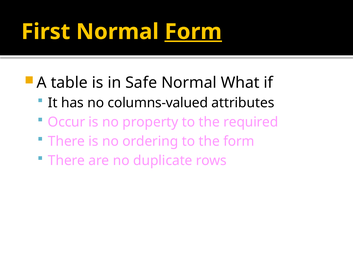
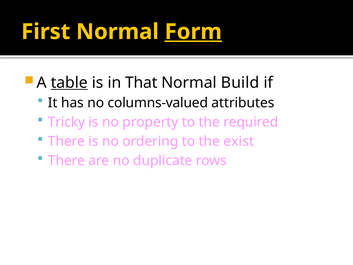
table underline: none -> present (69, 83)
Safe: Safe -> That (141, 83)
What: What -> Build (240, 83)
Occur: Occur -> Tricky (66, 122)
the form: form -> exist (239, 141)
